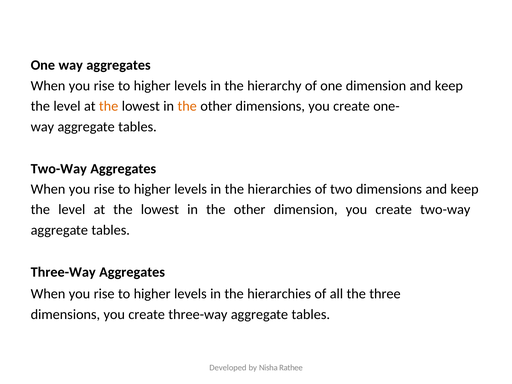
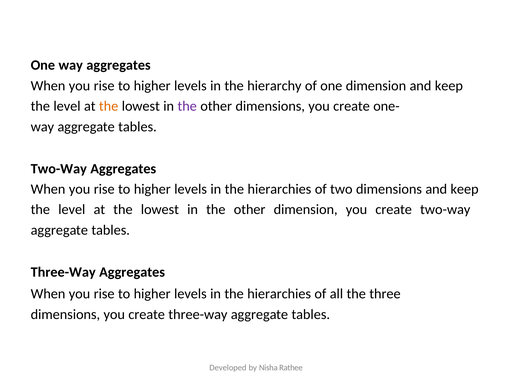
the colour: orange -> purple (187, 106)
